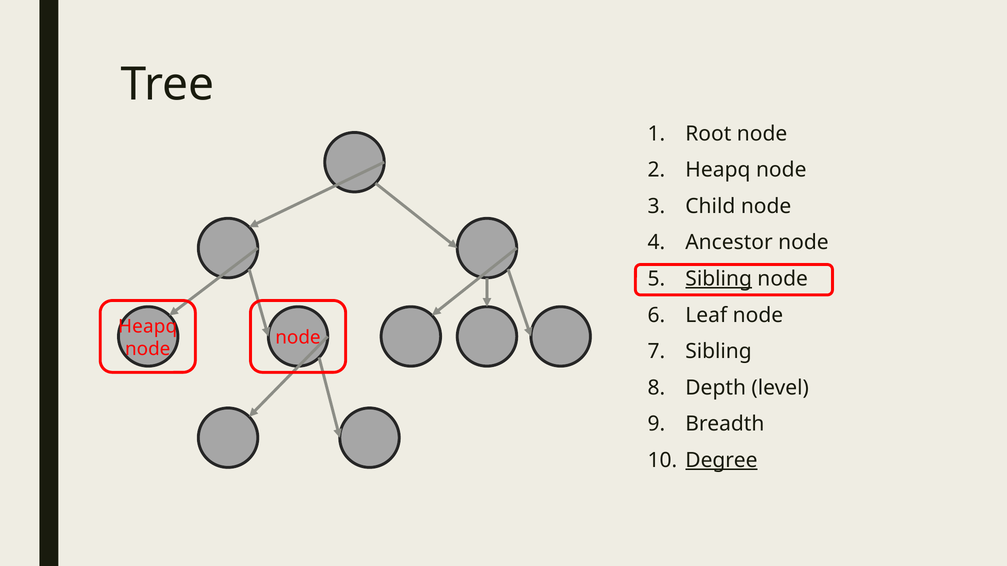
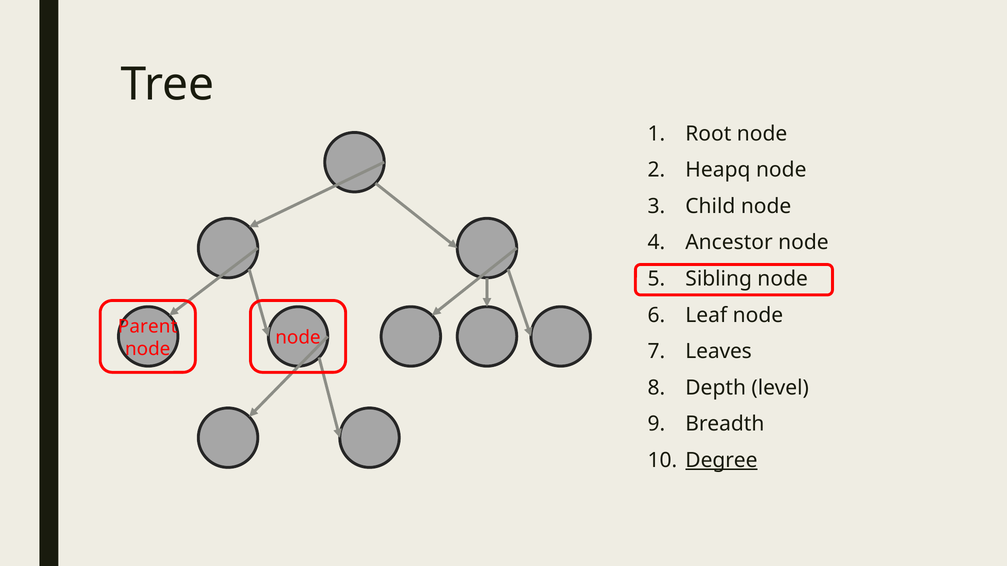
Sibling underline: present -> none (719, 279)
Heapq: Heapq -> Parent (148, 327)
Sibling: Sibling -> Leaves (719, 352)
